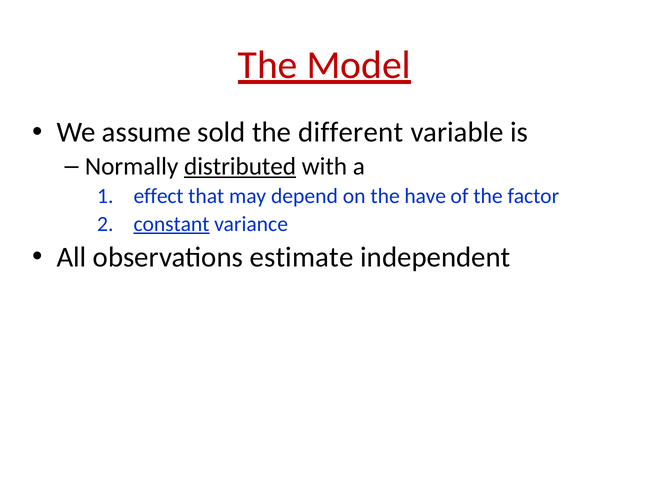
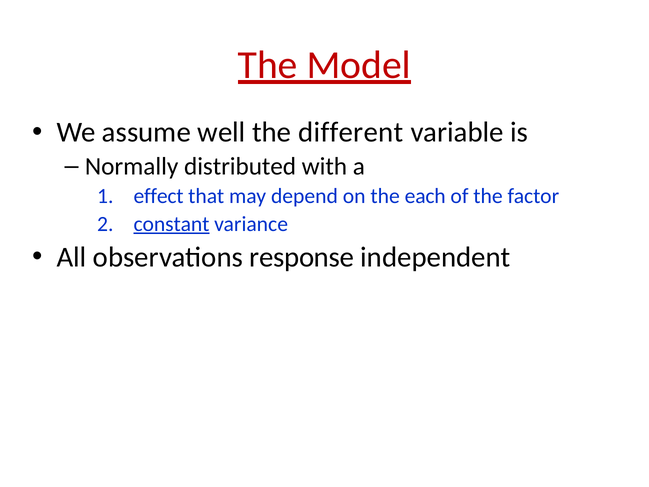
sold: sold -> well (221, 132)
distributed underline: present -> none (240, 167)
have: have -> each (425, 196)
estimate: estimate -> response (302, 257)
